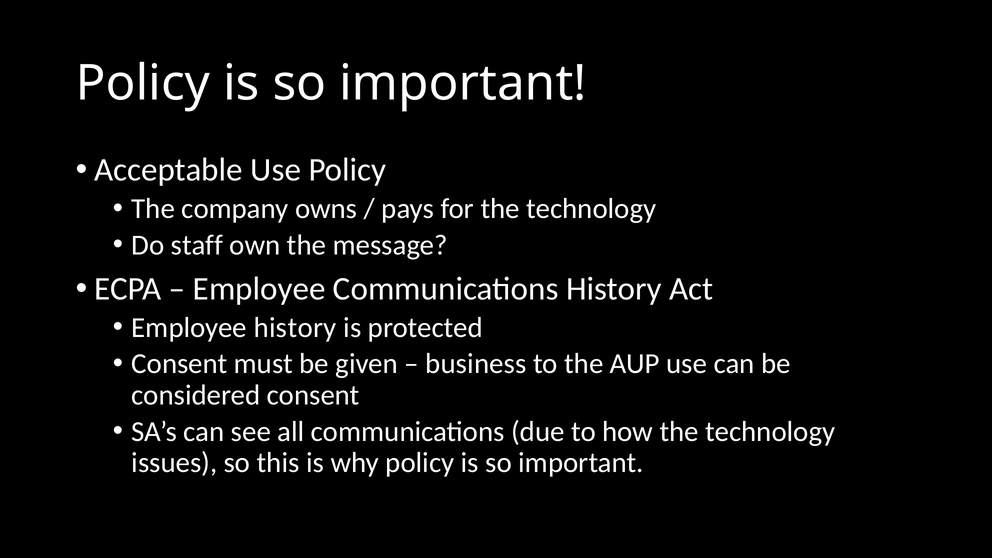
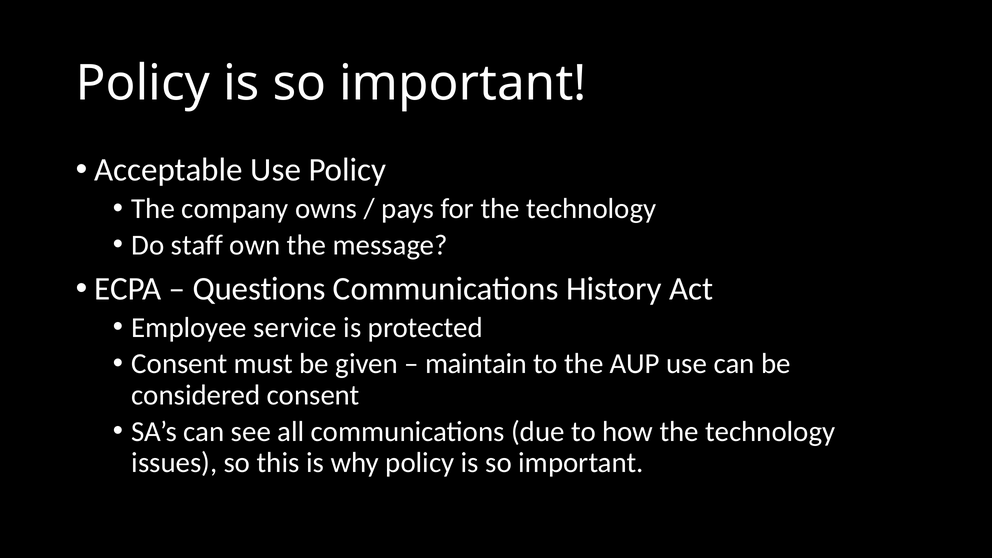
Employee: Employee -> Questions (259, 289)
Employee history: history -> service (295, 328)
business: business -> maintain (476, 364)
